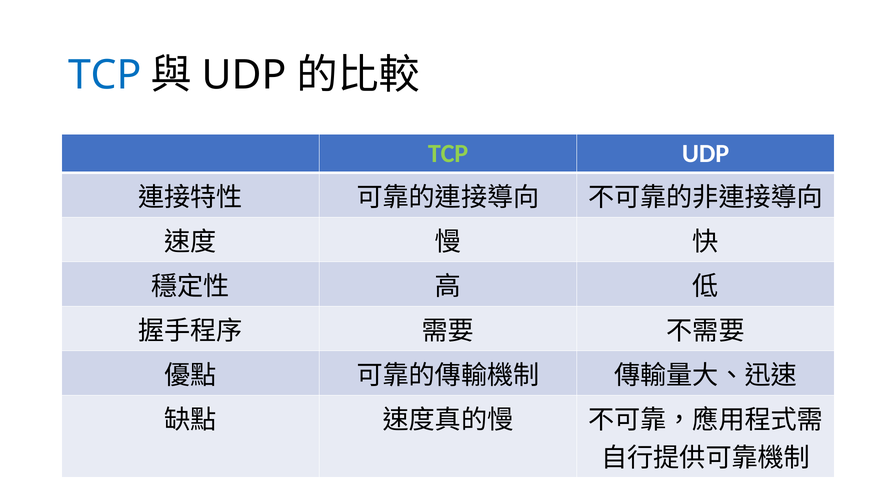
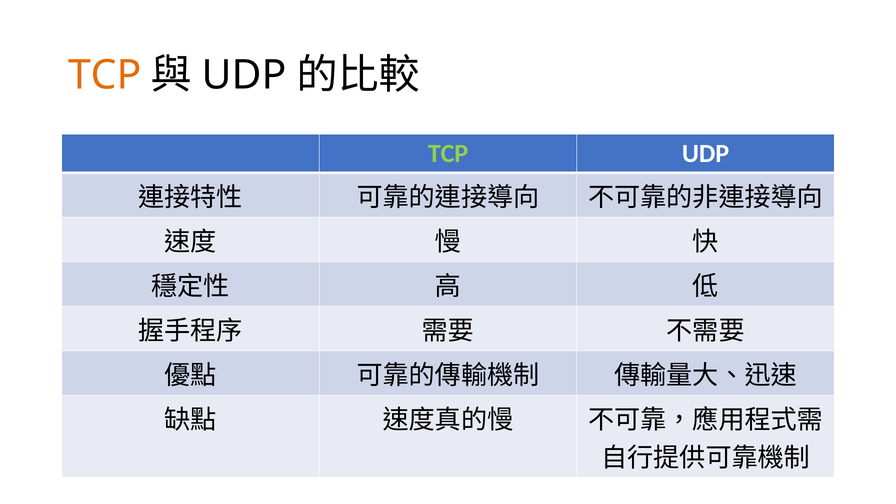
TCP colour: blue -> orange (105, 75)
